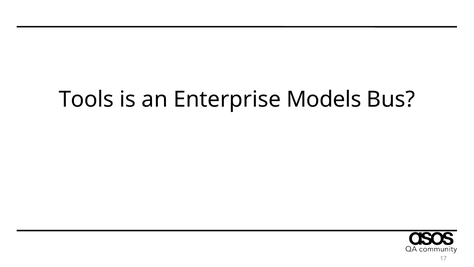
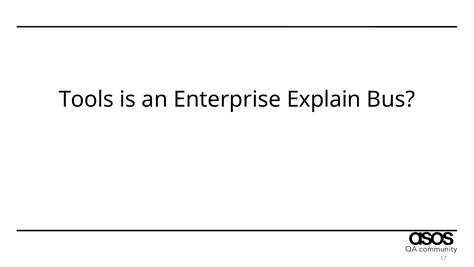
Models: Models -> Explain (324, 99)
